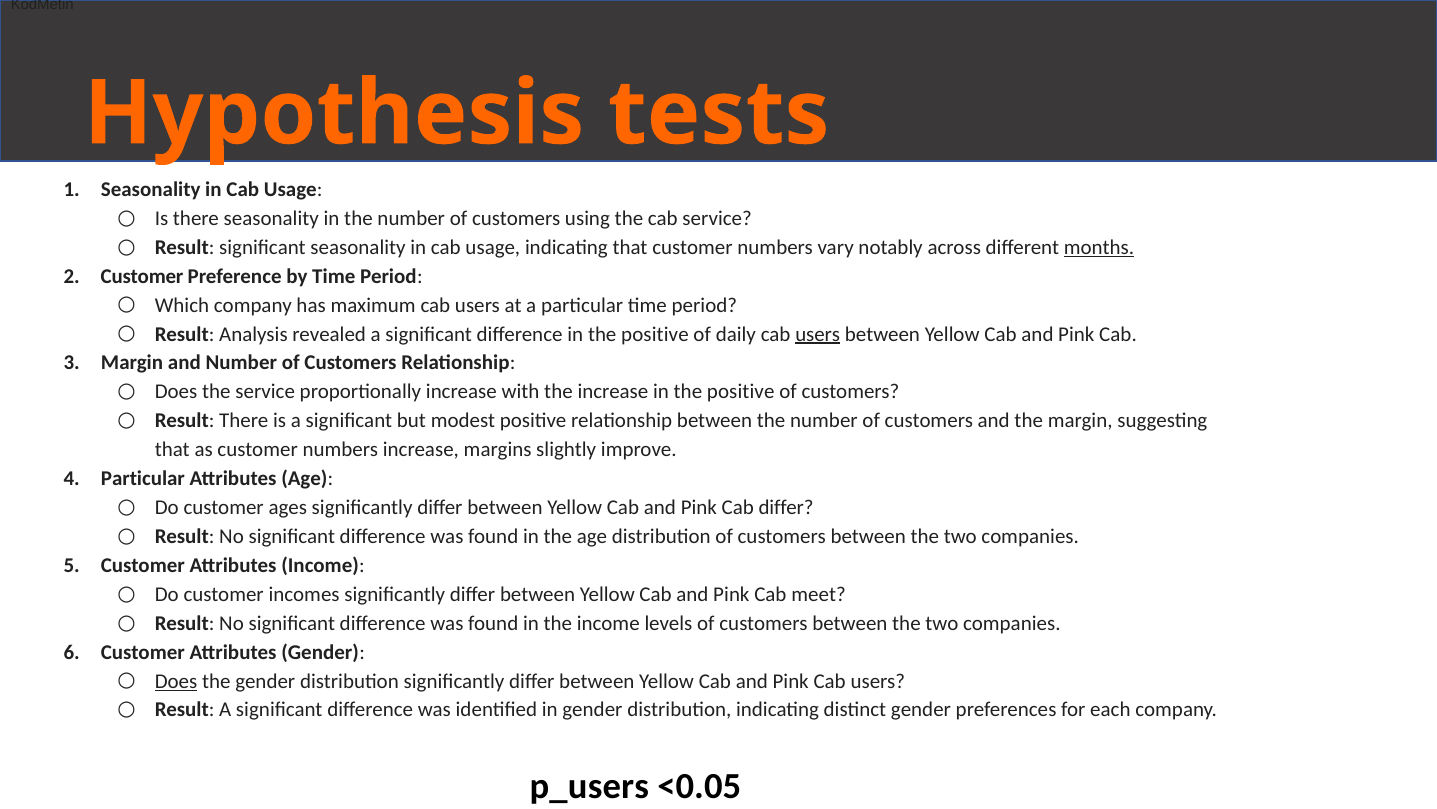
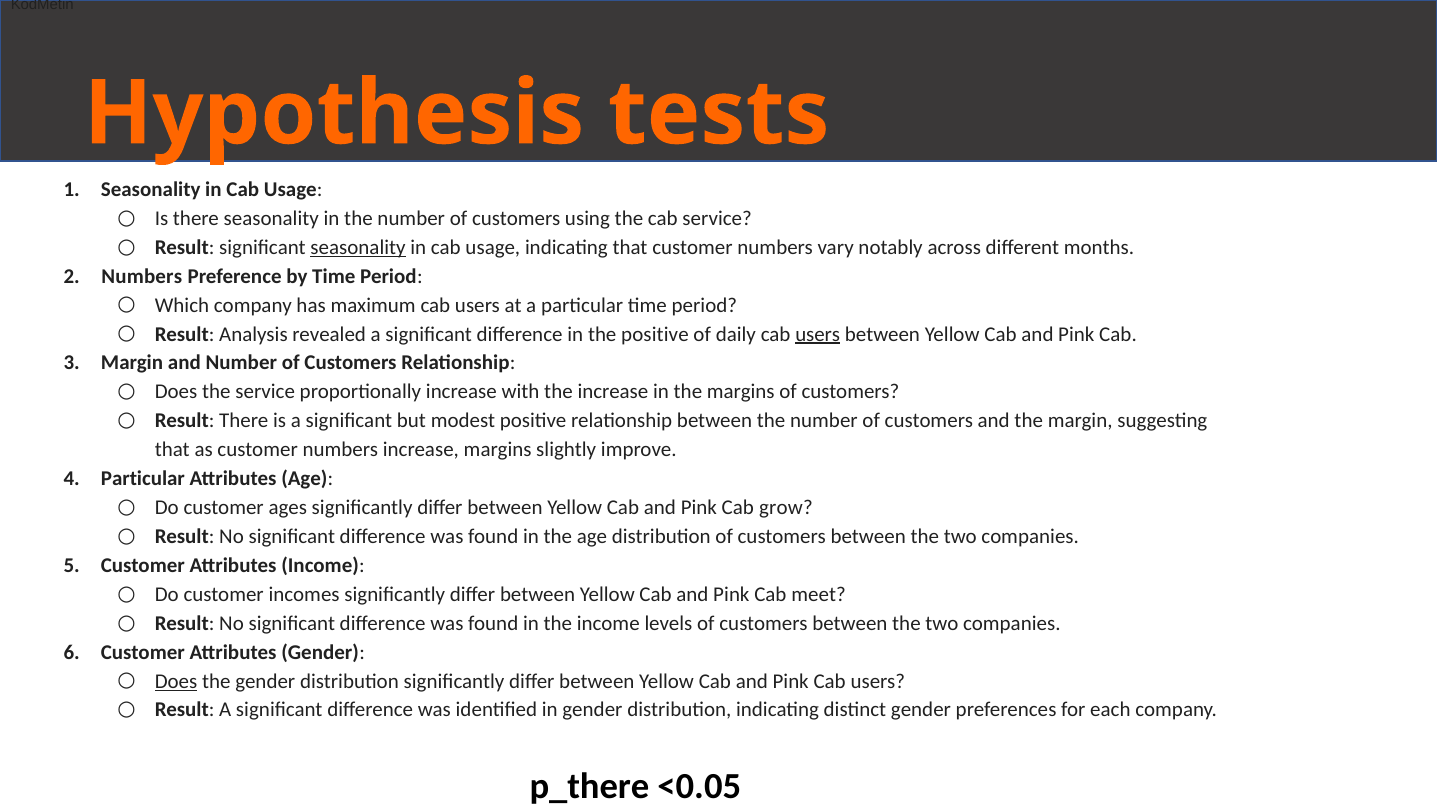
seasonality underline: none -> present (358, 247)
months underline: present -> none (1099, 247)
Customer: Customer -> Numbers (142, 276)
increase in the positive: positive -> margins (741, 392)
Cab differ: differ -> grow (786, 507)
p_users: p_users -> p_there (589, 786)
